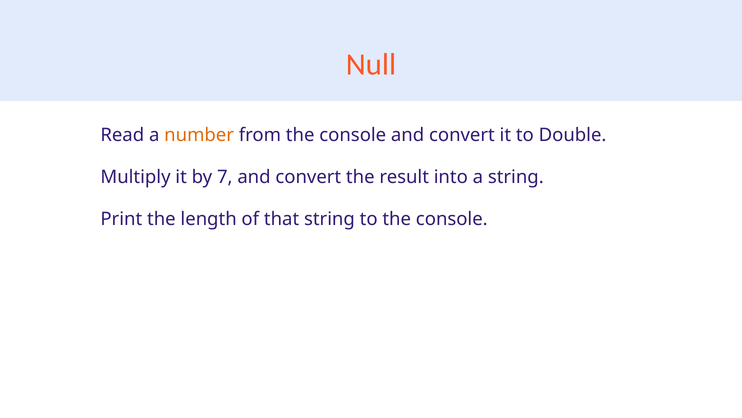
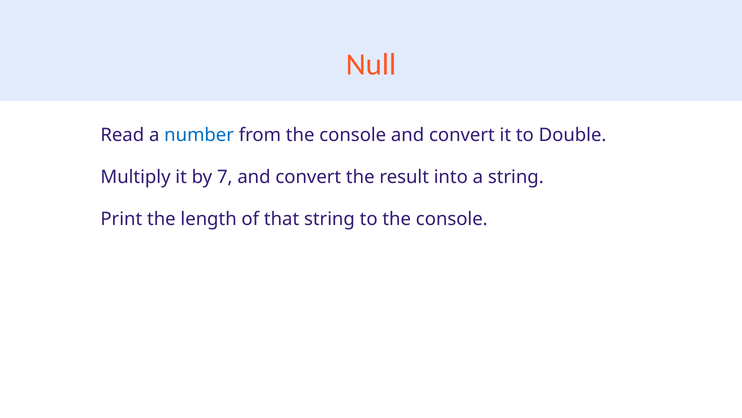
number colour: orange -> blue (199, 135)
